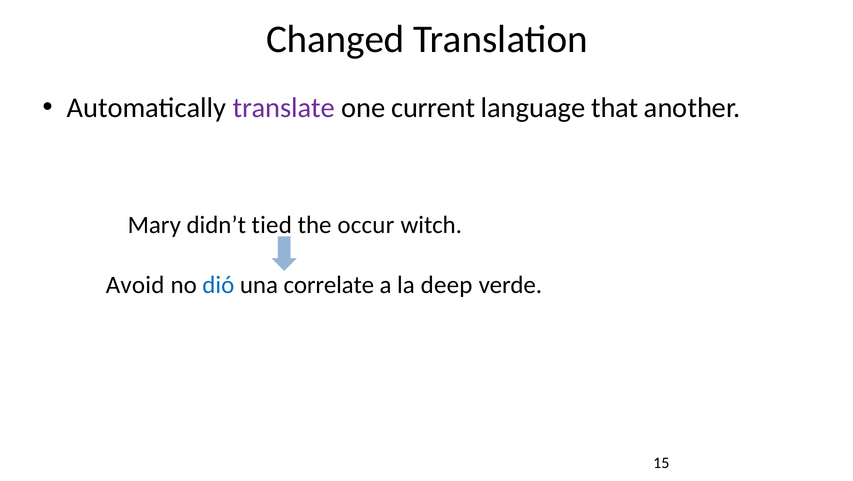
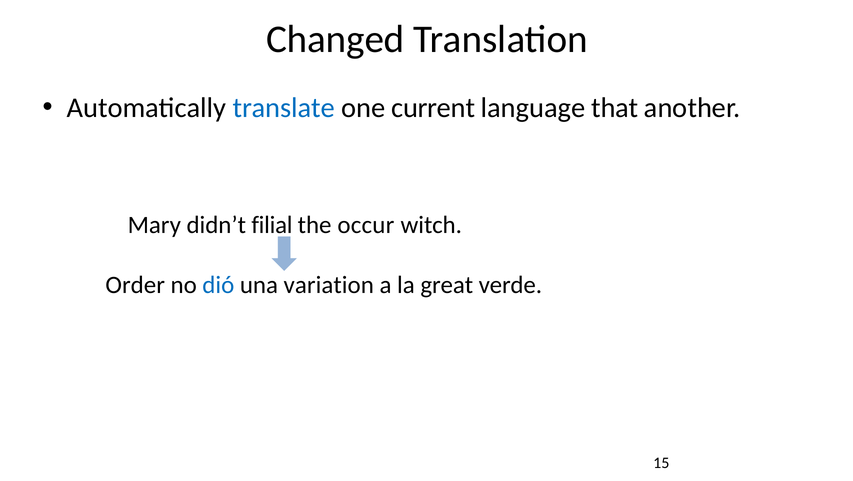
translate colour: purple -> blue (284, 108)
tied: tied -> filial (272, 225)
Avoid: Avoid -> Order (135, 285)
correlate: correlate -> variation (329, 285)
deep: deep -> great (447, 285)
